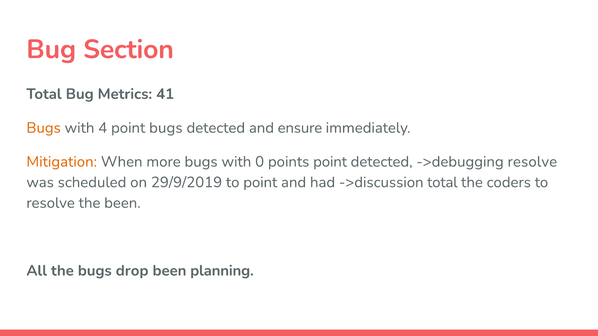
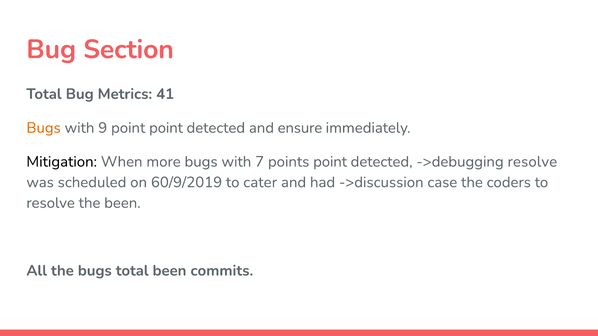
4: 4 -> 9 (103, 128)
point bugs: bugs -> point (166, 128)
Mitigation colour: orange -> black (62, 162)
0: 0 -> 7 (260, 162)
29/9/2019: 29/9/2019 -> 60/9/2019 (187, 182)
to point: point -> cater (260, 182)
->discussion total: total -> case (442, 182)
bugs drop: drop -> total (132, 271)
planning: planning -> commits (222, 271)
